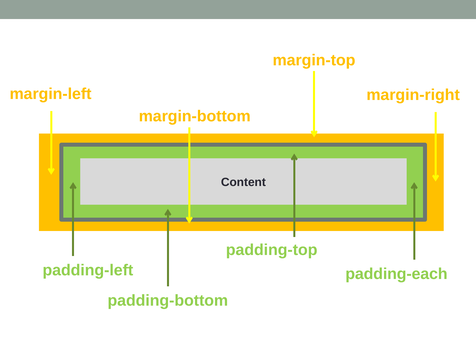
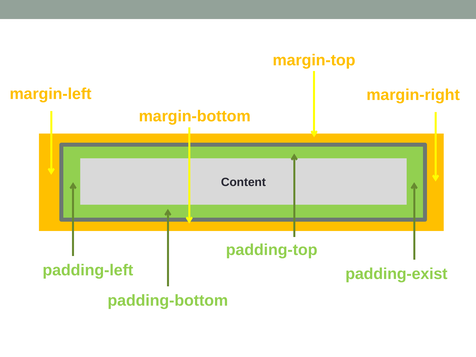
padding-each: padding-each -> padding-exist (396, 274)
